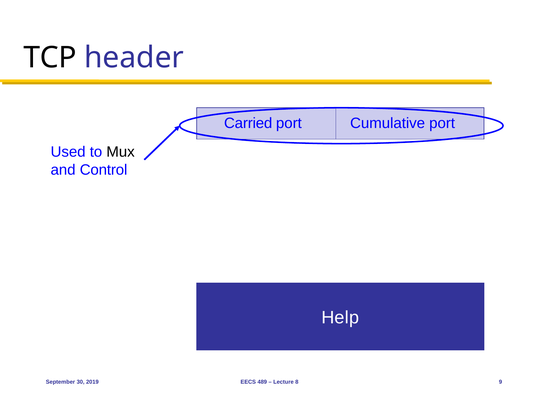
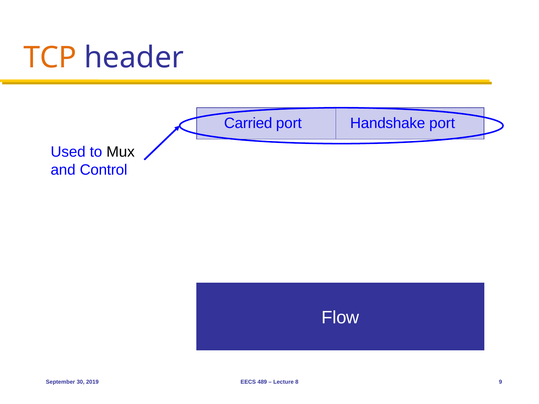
TCP colour: black -> orange (50, 58)
Cumulative: Cumulative -> Handshake (388, 123)
Help: Help -> Flow (340, 318)
